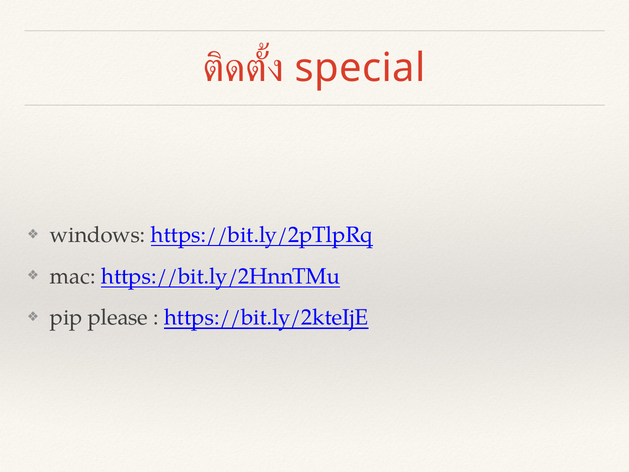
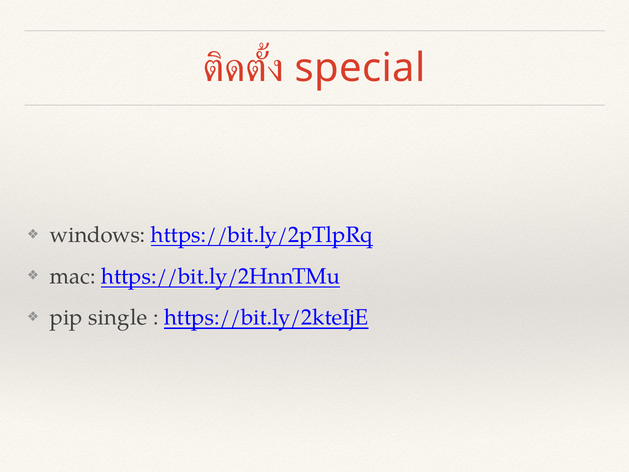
please: please -> single (118, 317)
